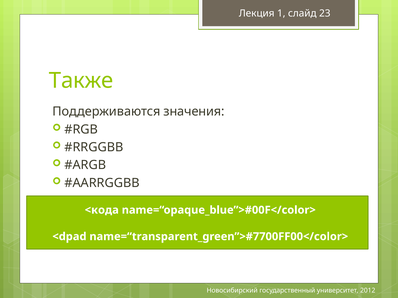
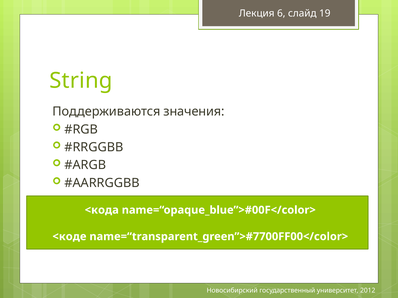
1: 1 -> 6 (281, 13)
23: 23 -> 19 (325, 13)
Также: Также -> String (81, 81)
<dpad: <dpad -> <коде (69, 237)
